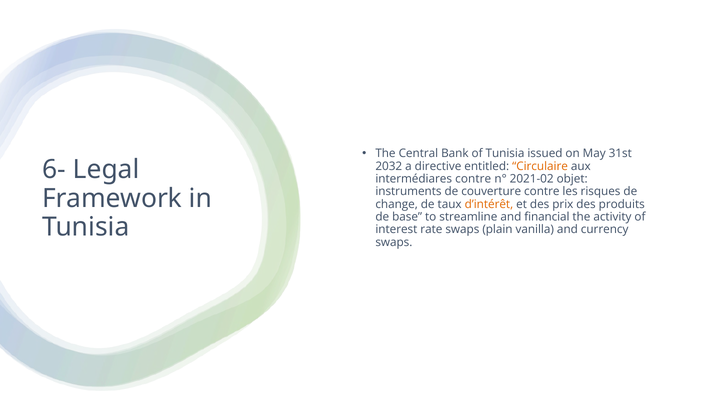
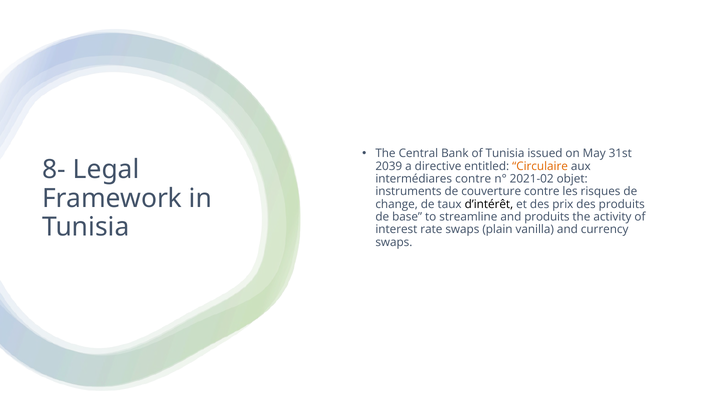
2032: 2032 -> 2039 (389, 166)
6-: 6- -> 8- (54, 170)
d’intérêt colour: orange -> black (489, 204)
and financial: financial -> produits (547, 217)
